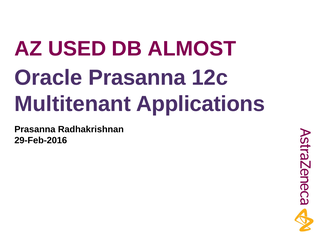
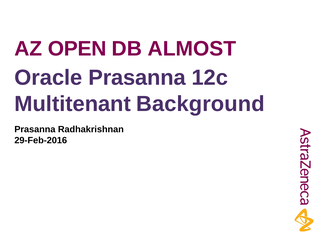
USED: USED -> OPEN (77, 49)
Applications: Applications -> Background (200, 104)
